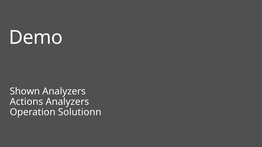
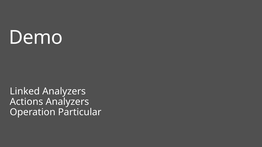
Shown: Shown -> Linked (25, 92)
Solutionn: Solutionn -> Particular (80, 112)
